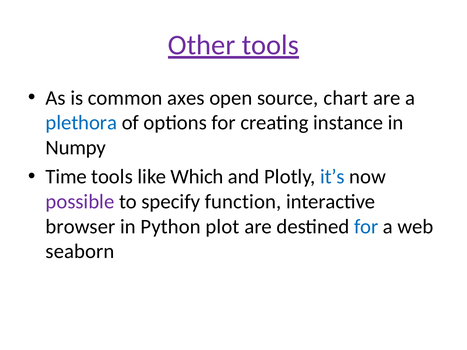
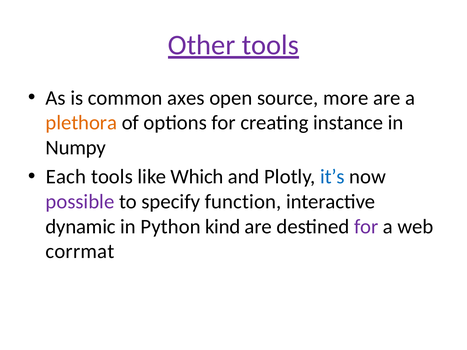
chart: chart -> more (346, 98)
plethora colour: blue -> orange (81, 123)
Time: Time -> Each (66, 177)
browser: browser -> dynamic (81, 227)
plot: plot -> kind (223, 227)
for colour: blue -> purple (366, 227)
seaborn: seaborn -> corrmat (80, 252)
